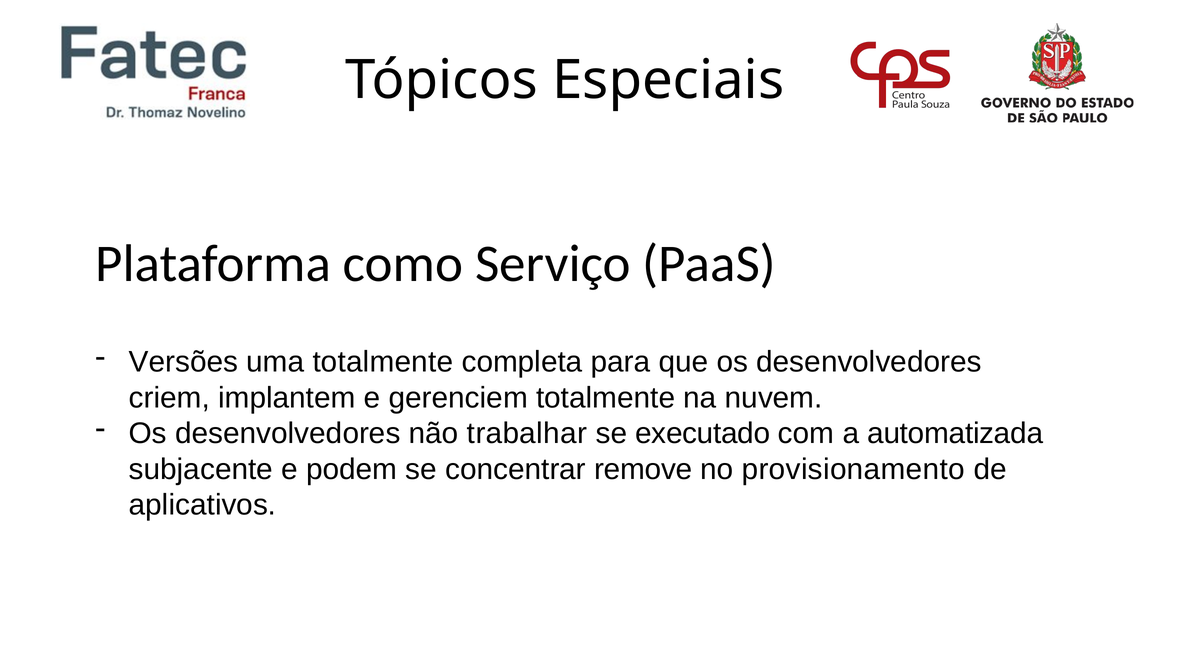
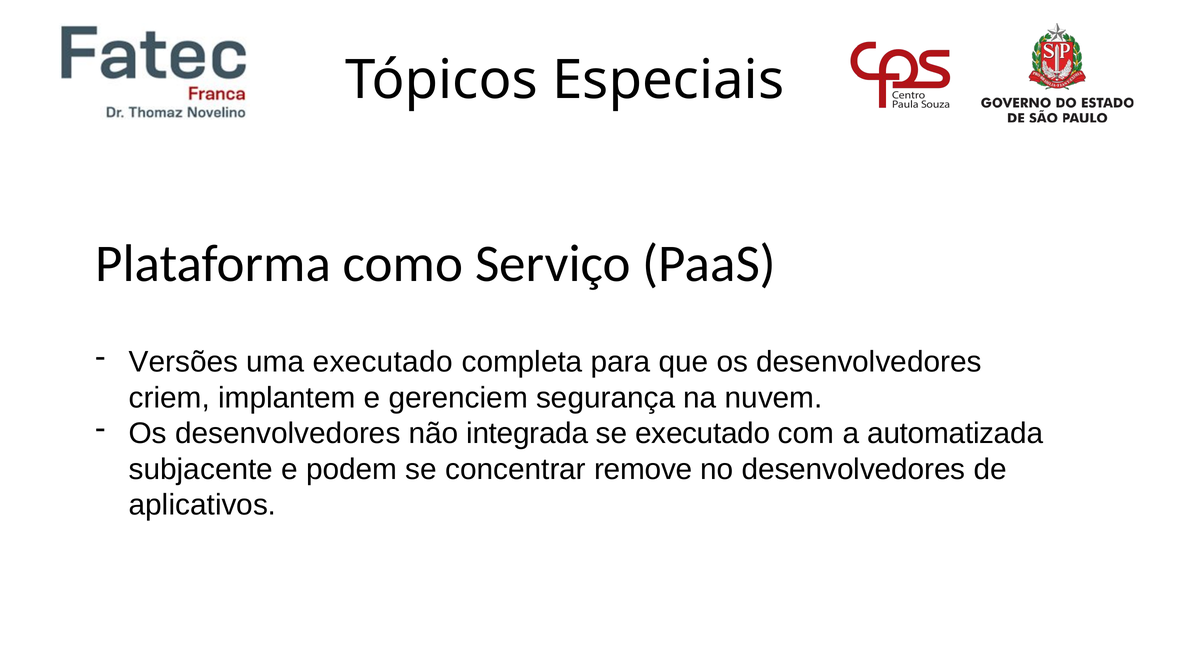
uma totalmente: totalmente -> executado (383, 362)
gerenciem totalmente: totalmente -> segurança (606, 398)
trabalhar: trabalhar -> integrada (527, 434)
no provisionamento: provisionamento -> desenvolvedores (853, 470)
